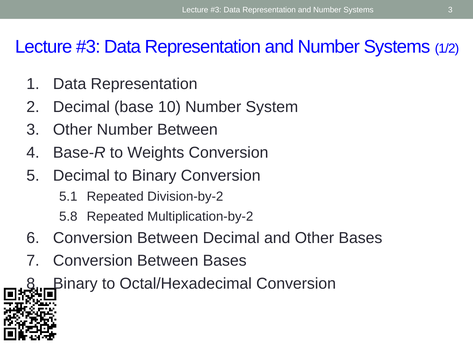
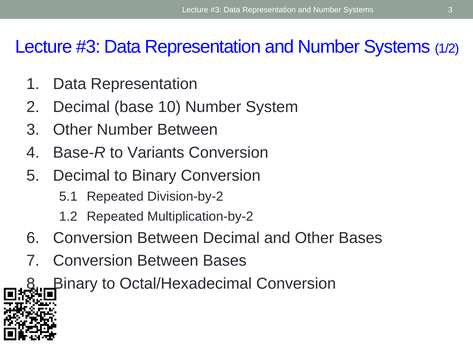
Weights: Weights -> Variants (156, 152)
5.8: 5.8 -> 1.2 (68, 216)
